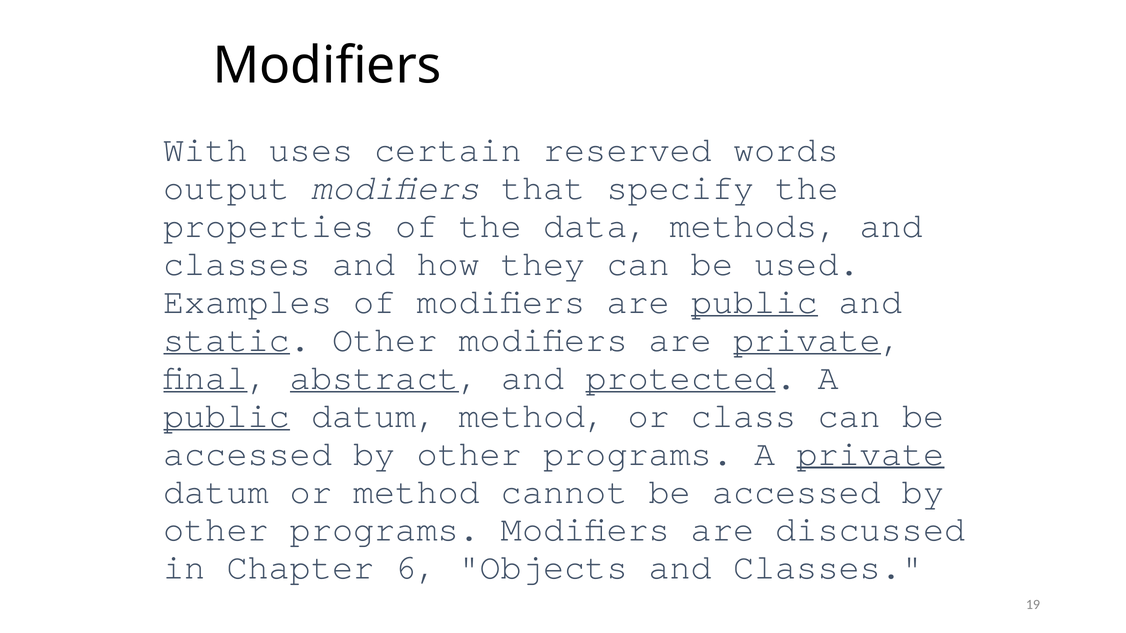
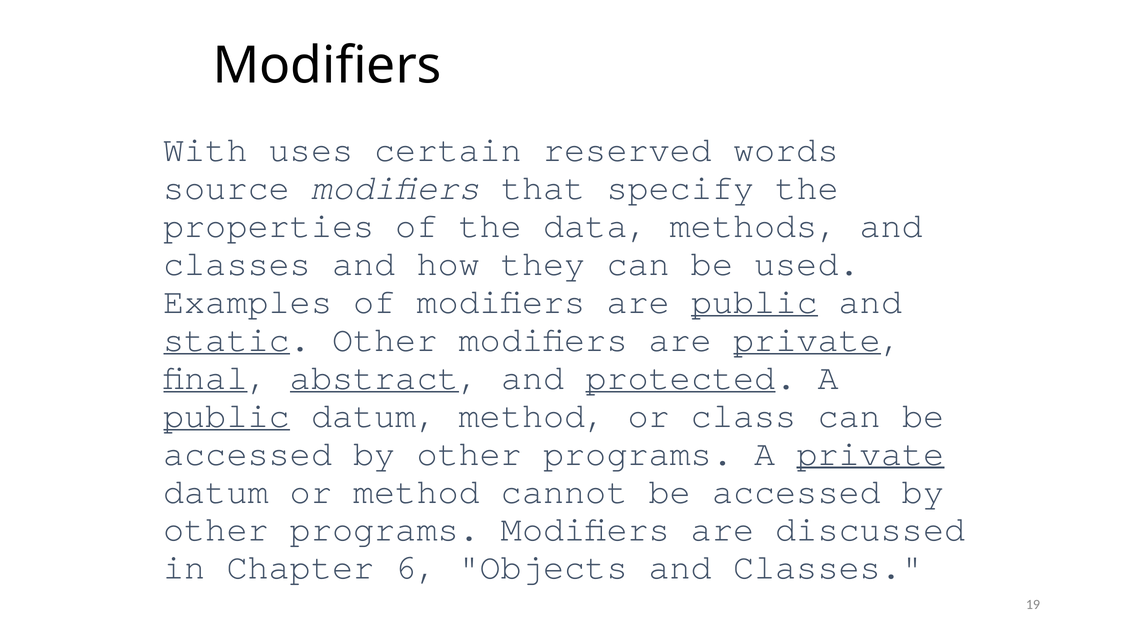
output: output -> source (227, 188)
